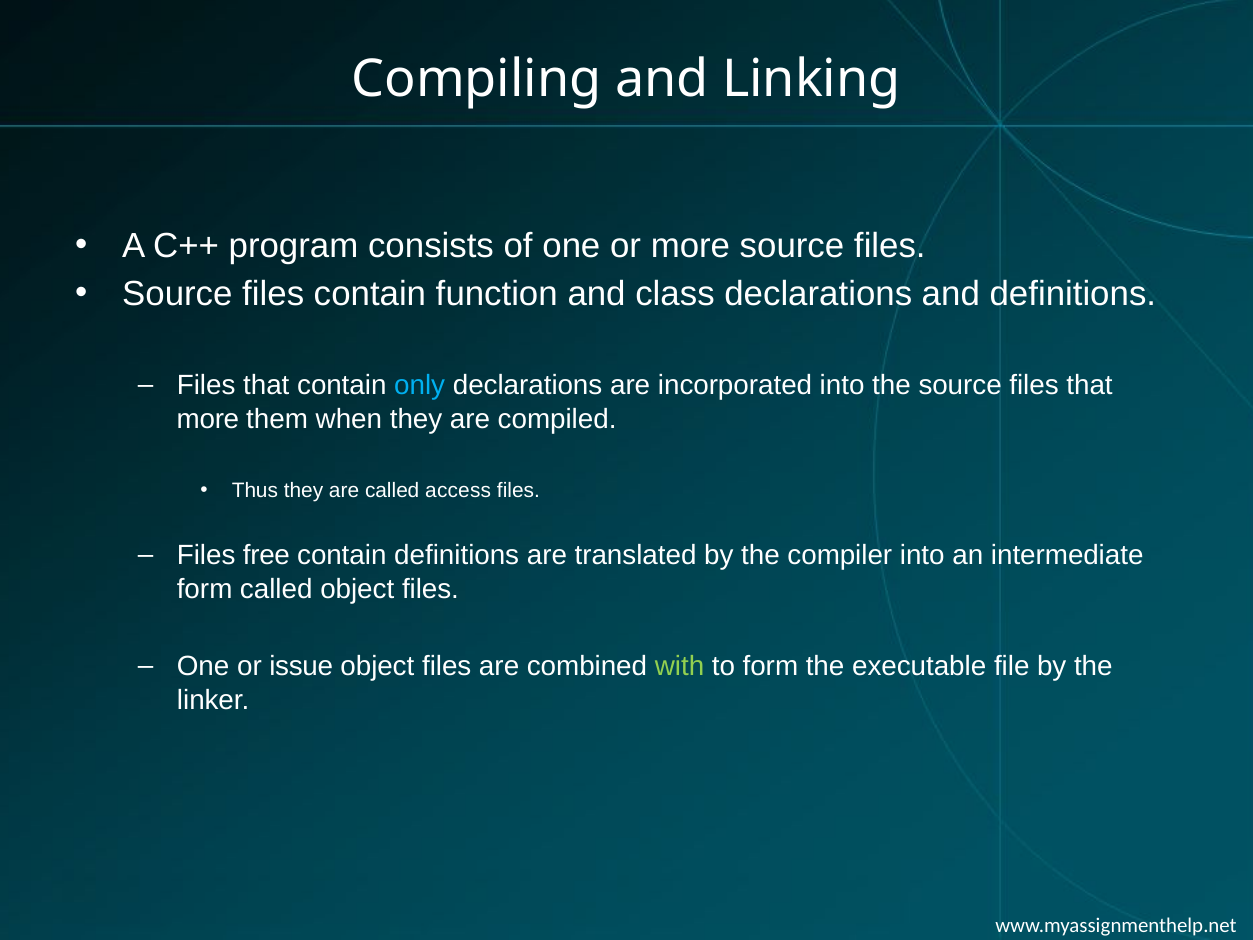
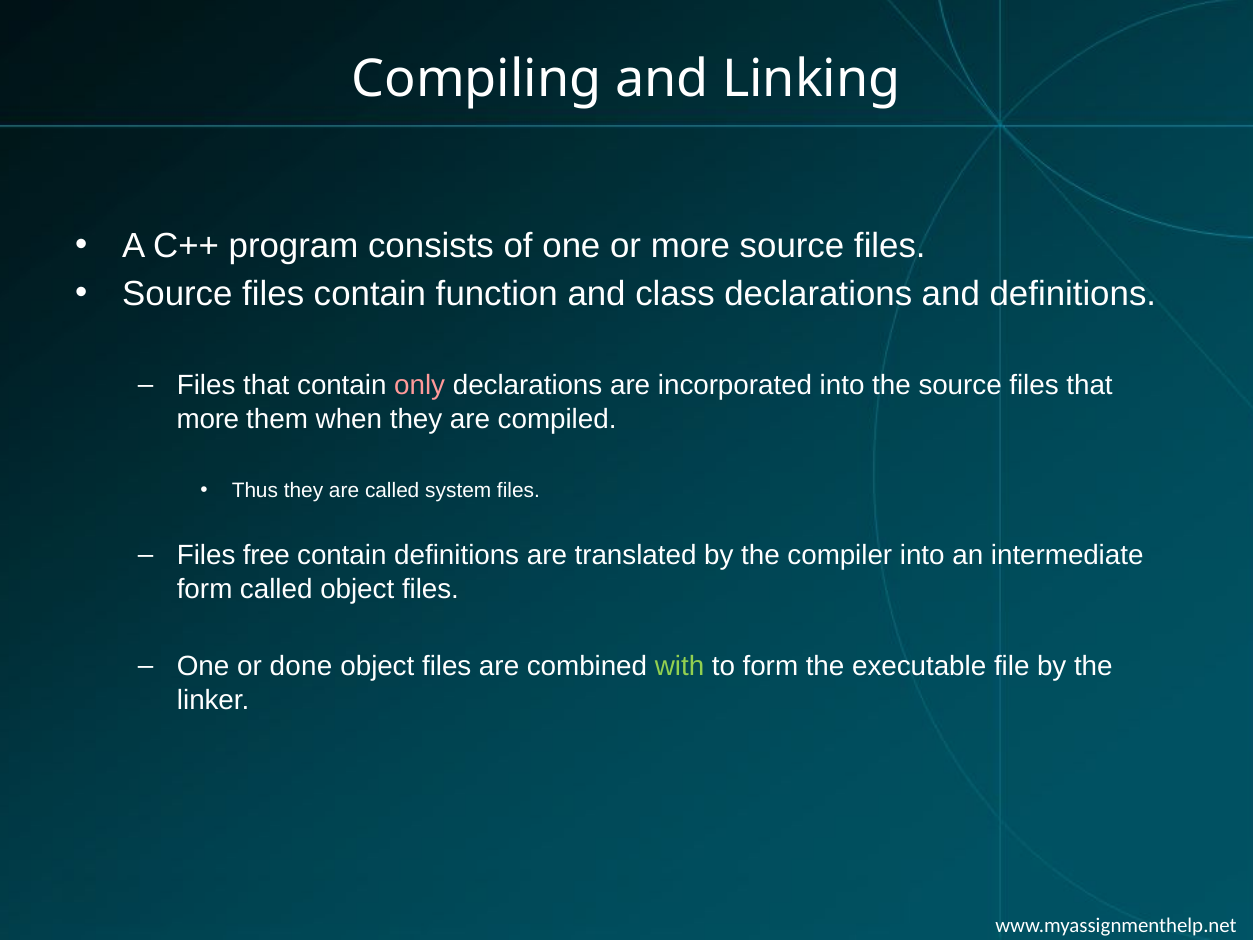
only colour: light blue -> pink (420, 386)
access: access -> system (458, 491)
issue: issue -> done (301, 667)
